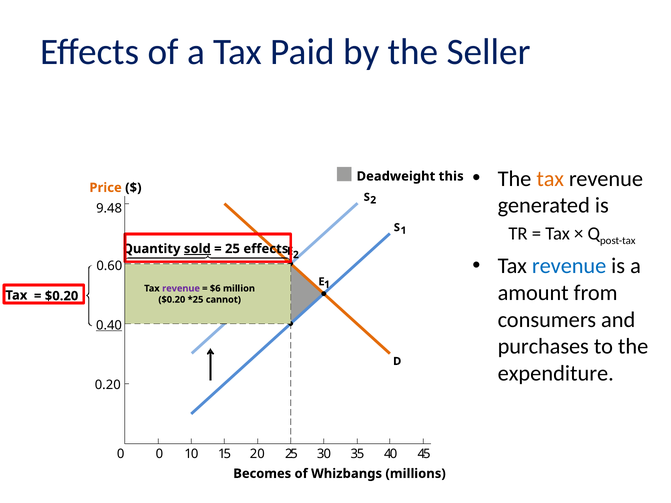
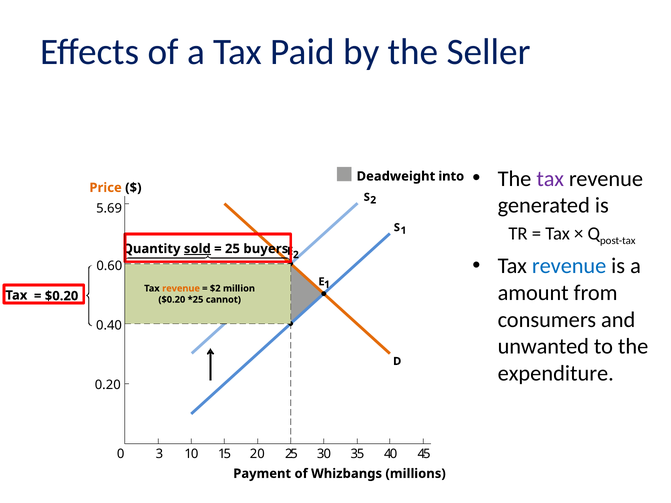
tax colour: orange -> purple (550, 179)
this: this -> into (451, 176)
9.48: 9.48 -> 5.69 (109, 209)
25 effects: effects -> buyers (266, 249)
revenue colour: purple -> orange (181, 289)
$6: $6 -> $2 (215, 289)
0.40 underline: present -> none (109, 325)
purchases: purchases -> unwanted (543, 347)
0 0: 0 -> 3 (159, 454)
Becomes: Becomes -> Payment (262, 474)
